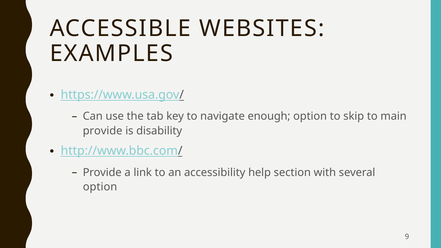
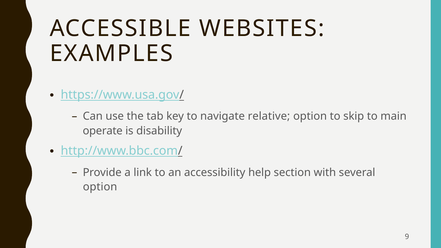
enough: enough -> relative (269, 116)
provide: provide -> operate (103, 131)
